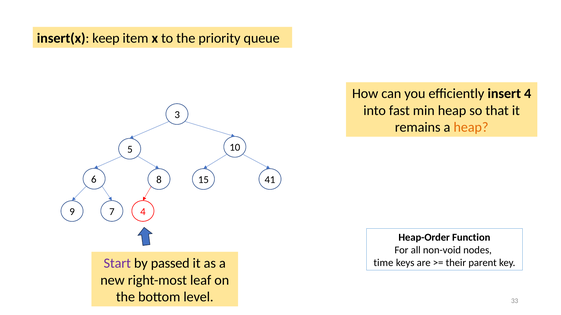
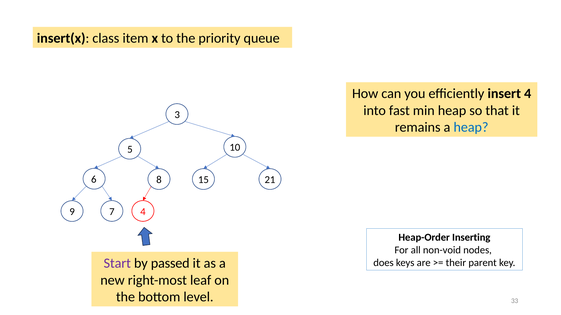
keep: keep -> class (106, 38)
heap colour: orange -> blue (471, 127)
41: 41 -> 21 (270, 180)
Function: Function -> Inserting (471, 238)
time: time -> does (384, 263)
